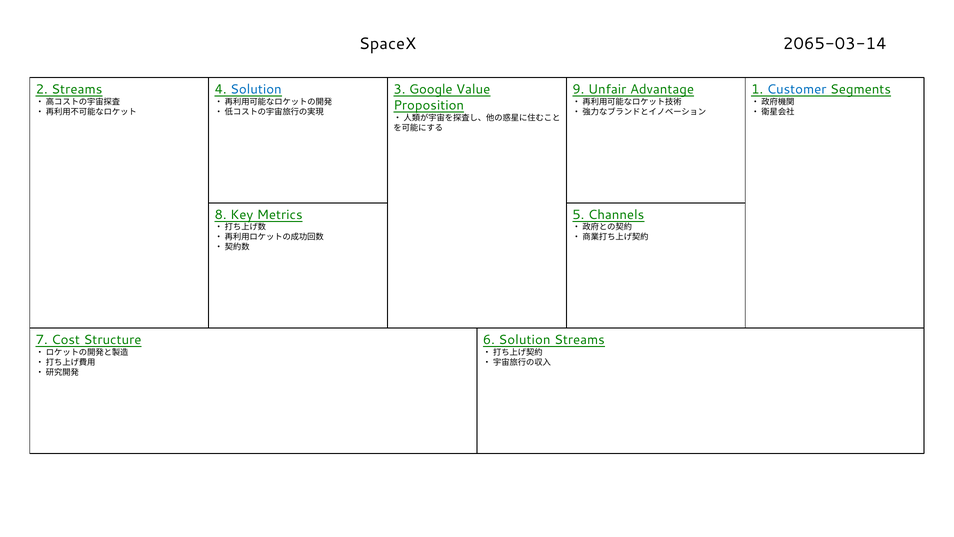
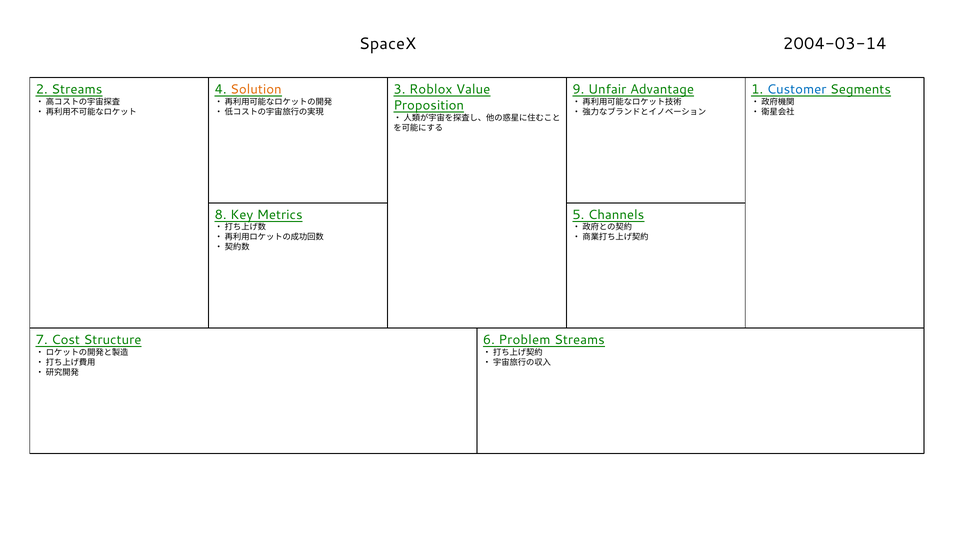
2065-03-14: 2065-03-14 -> 2004-03-14 (835, 44)
Solution colour: blue -> orange (256, 89)
Google: Google -> Roblox (431, 89)
6 Solution: Solution -> Problem (524, 340)
